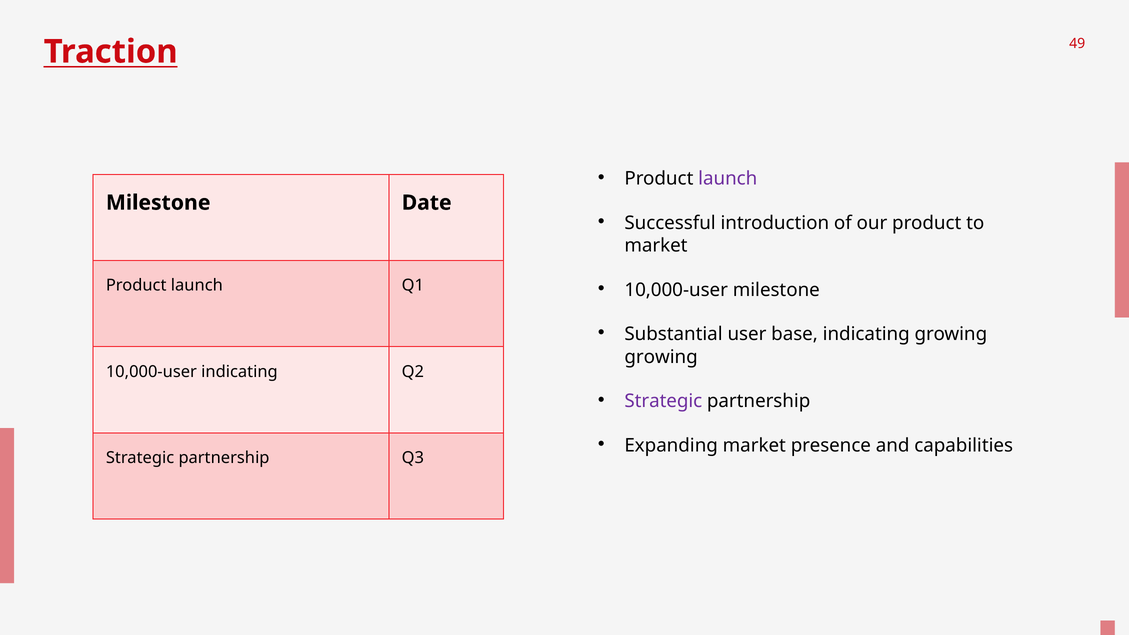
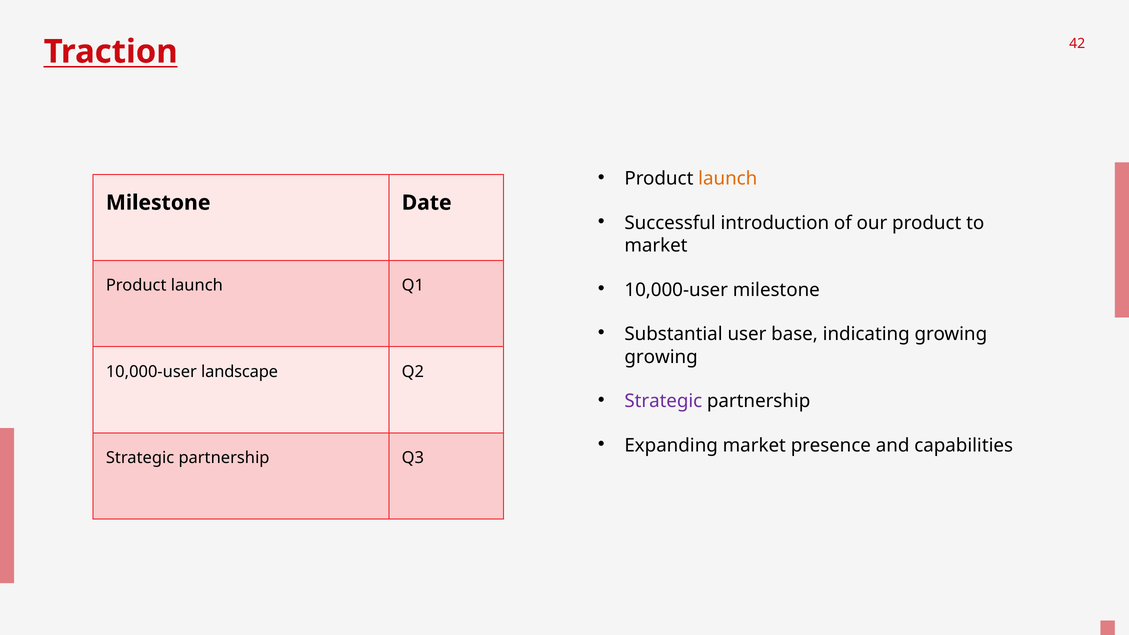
49: 49 -> 42 (1077, 44)
launch colour: purple -> orange (728, 179)
10,000-user indicating: indicating -> landscape (240, 372)
